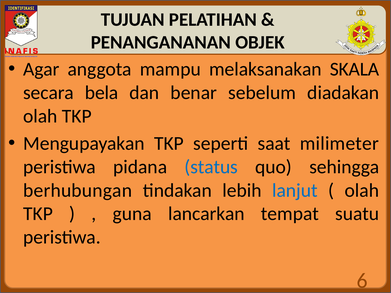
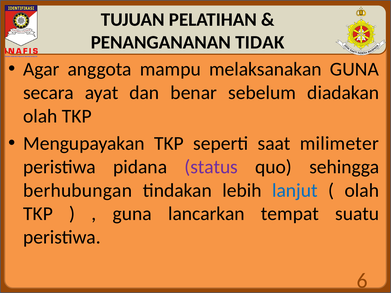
OBJEK: OBJEK -> TIDAK (260, 42)
melaksanakan SKALA: SKALA -> GUNA (354, 69)
bela: bela -> ayat (102, 93)
status colour: blue -> purple (211, 167)
